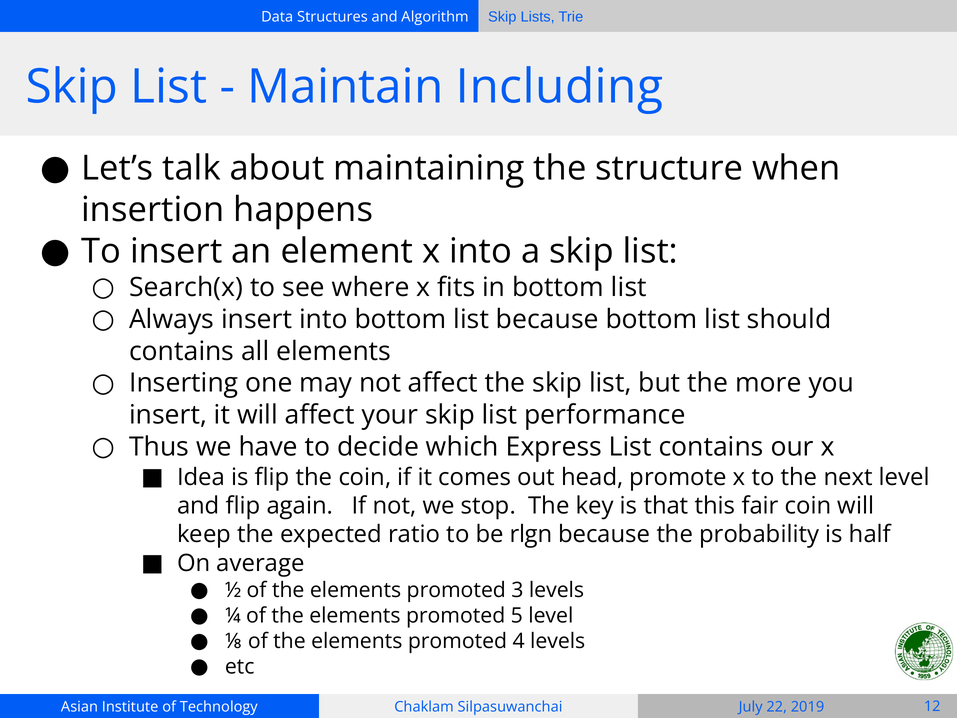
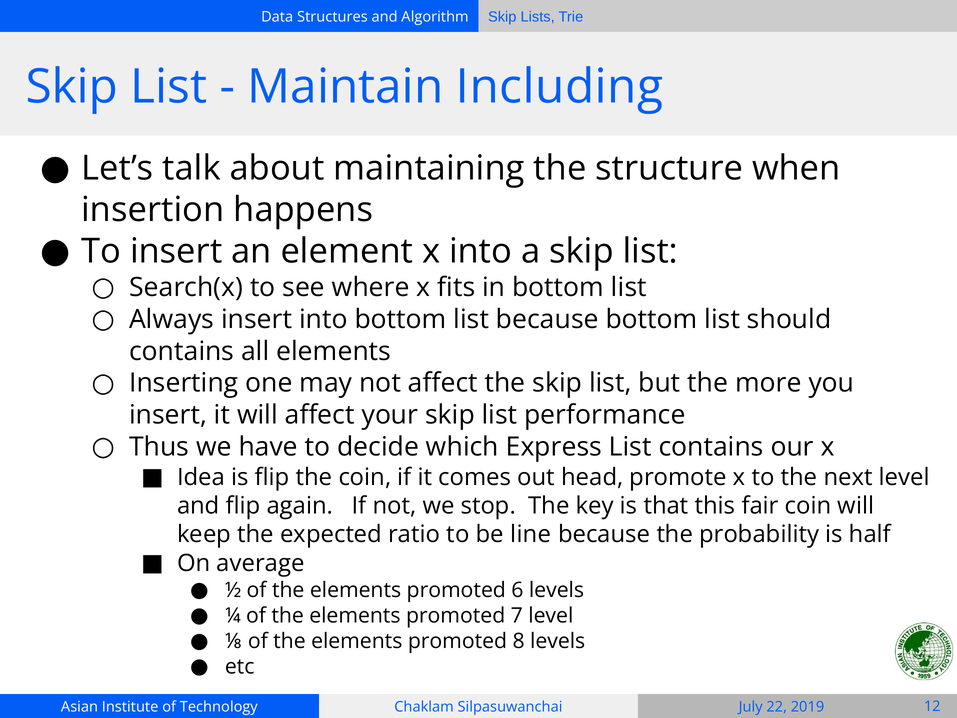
rlgn: rlgn -> line (531, 534)
3: 3 -> 6 (517, 590)
5: 5 -> 7 (517, 616)
4: 4 -> 8 (519, 641)
